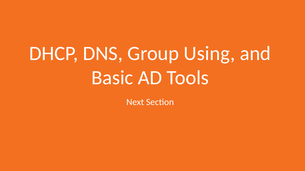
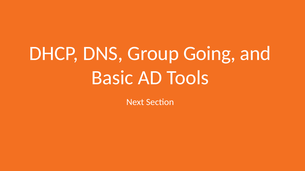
Using: Using -> Going (210, 54)
